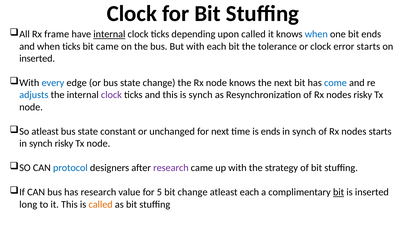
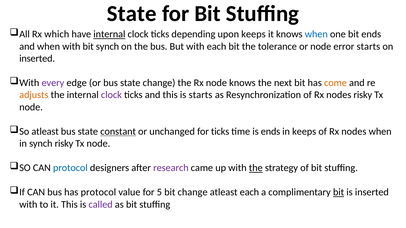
Clock: Clock -> State (132, 14)
frame: frame -> which (57, 34)
upon called: called -> keeps (253, 34)
when ticks: ticks -> with (71, 46)
bit came: came -> synch (107, 46)
or clock: clock -> node (321, 46)
every colour: blue -> purple (53, 83)
come colour: blue -> orange (335, 83)
adjusts colour: blue -> orange (34, 95)
is synch: synch -> starts (201, 95)
constant underline: none -> present (118, 132)
for next: next -> ticks (220, 132)
synch: synch -> keeps (304, 132)
nodes starts: starts -> when (380, 132)
the underline: none -> present (256, 168)
has research: research -> protocol (98, 193)
long: long -> with (28, 205)
called colour: orange -> purple (101, 205)
